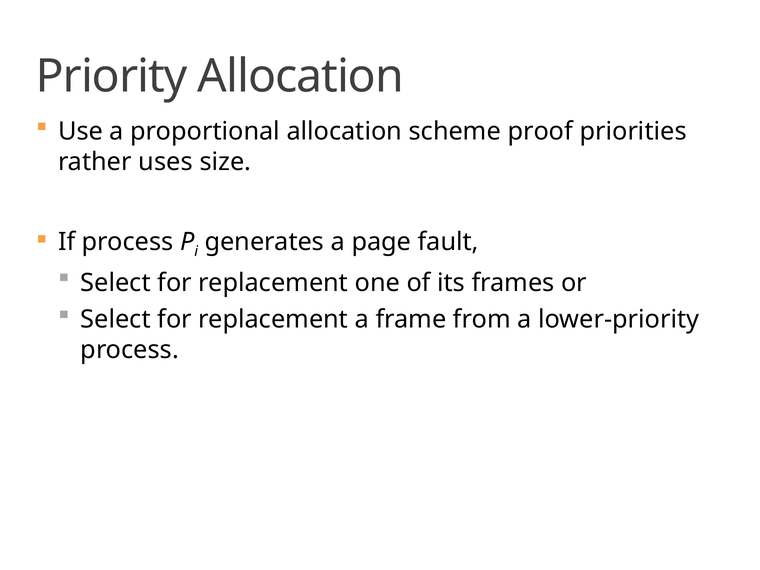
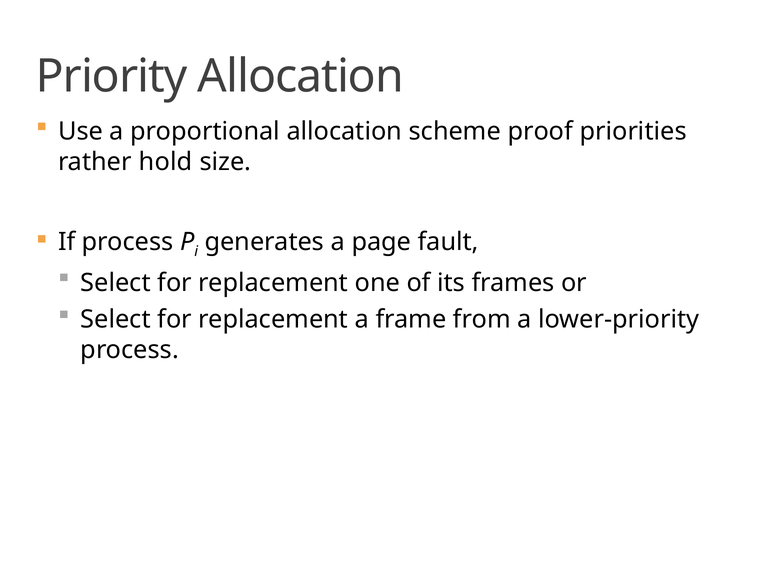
uses: uses -> hold (166, 162)
